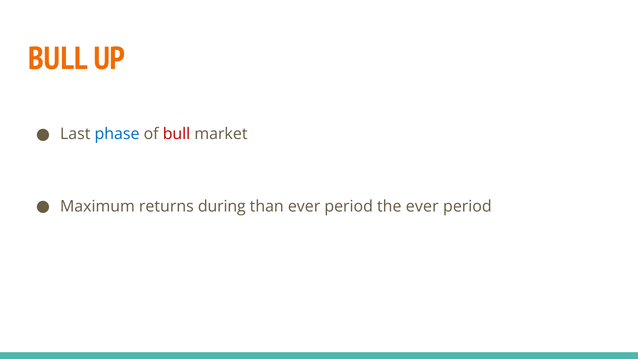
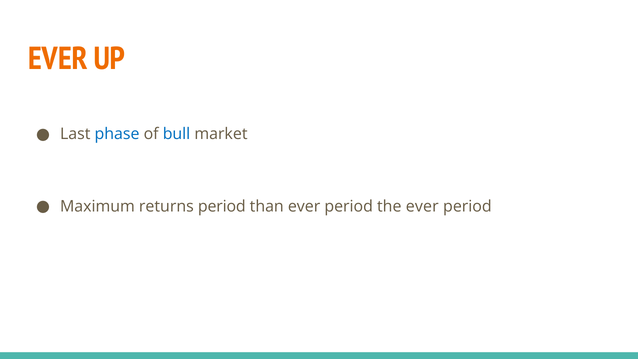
BULL: BULL -> EVER (58, 59)
bull colour: red -> blue (177, 134)
returns during: during -> period (222, 206)
